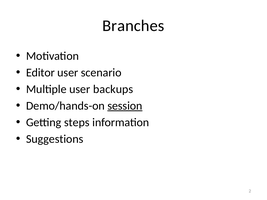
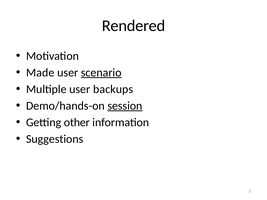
Branches: Branches -> Rendered (134, 26)
Editor: Editor -> Made (40, 73)
scenario underline: none -> present (101, 73)
steps: steps -> other (77, 122)
